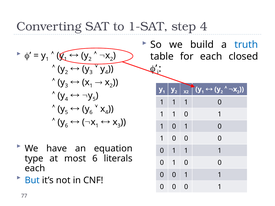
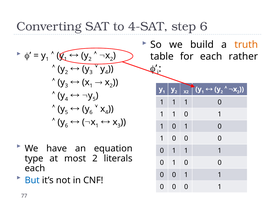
1-SAT: 1-SAT -> 4-SAT (148, 27)
step 4: 4 -> 6 (204, 27)
truth colour: blue -> orange (246, 45)
closed: closed -> rather (243, 57)
most 6: 6 -> 2 (95, 159)
